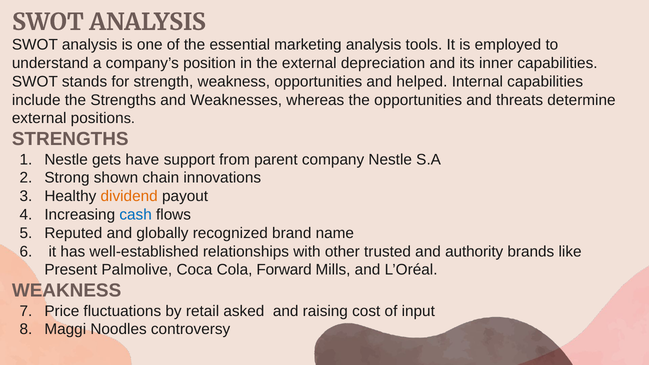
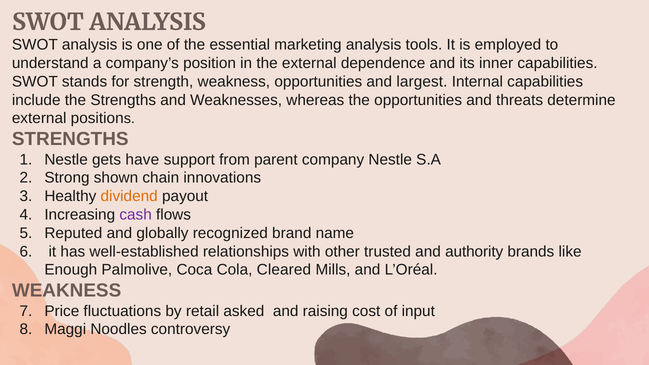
depreciation: depreciation -> dependence (383, 63)
helped: helped -> largest (422, 82)
cash colour: blue -> purple (136, 215)
Present: Present -> Enough (71, 270)
Forward: Forward -> Cleared (284, 270)
